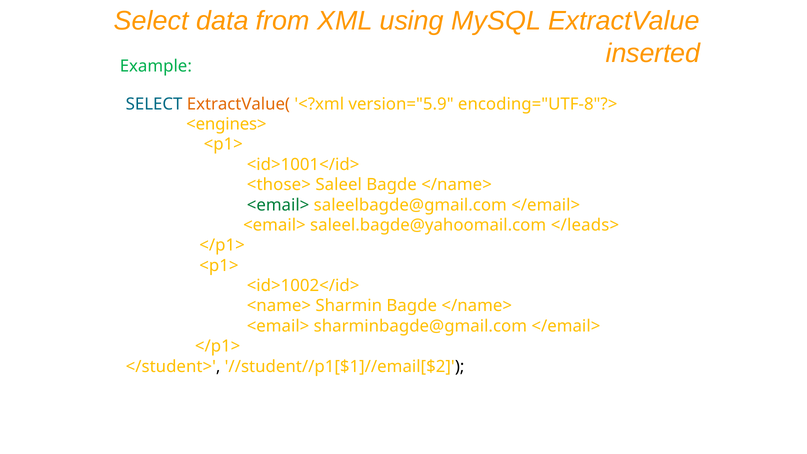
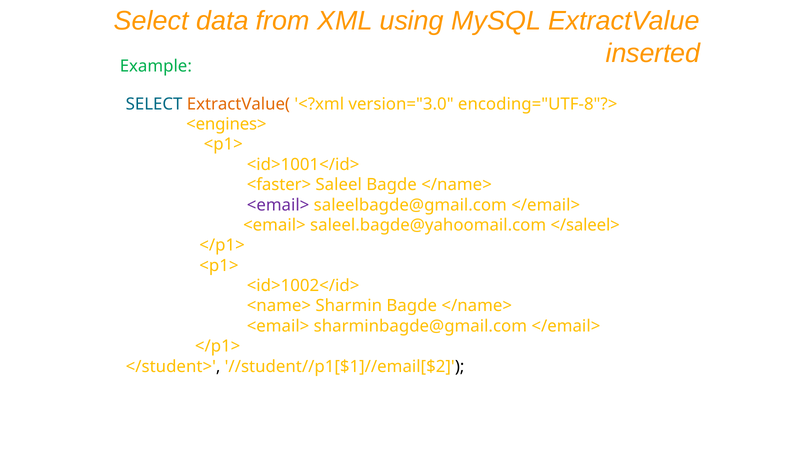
version="5.9: version="5.9 -> version="3.0 (401, 104)
<those>: <those> -> <faster> (279, 185)
<email> colour: green -> purple (278, 205)
</leads>: </leads> -> </saleel> (585, 225)
